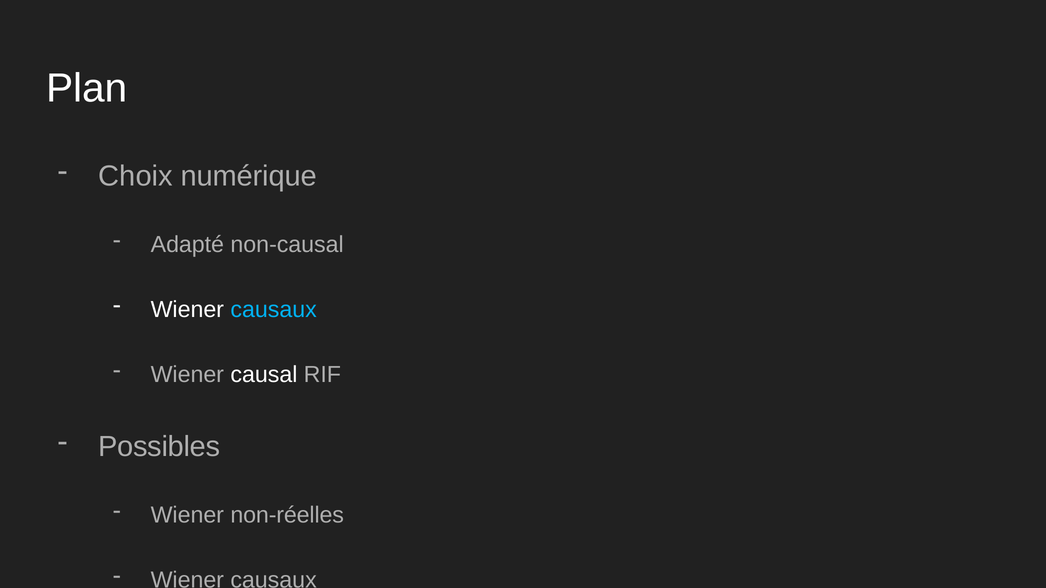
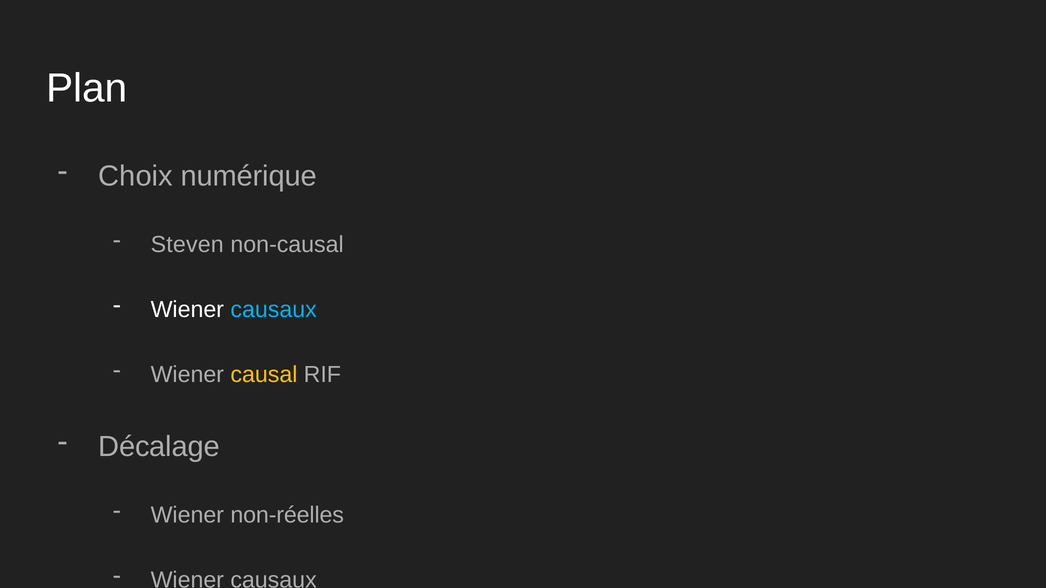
Adapté: Adapté -> Steven (187, 245)
causal colour: white -> yellow (264, 375)
Possibles: Possibles -> Décalage (159, 447)
